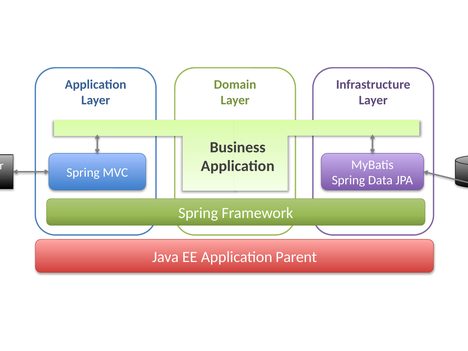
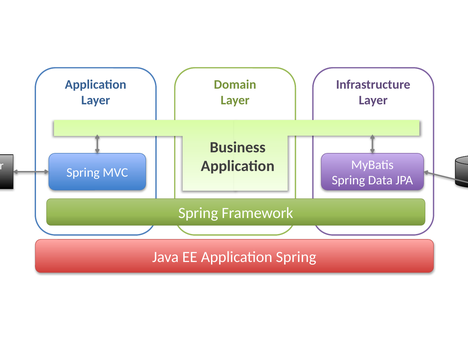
Application Parent: Parent -> Spring (296, 257)
